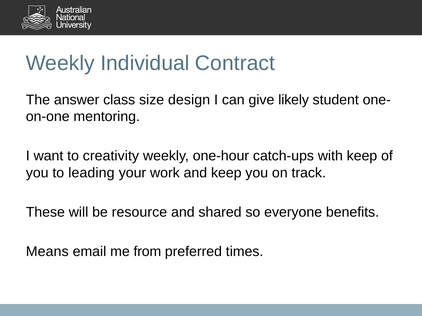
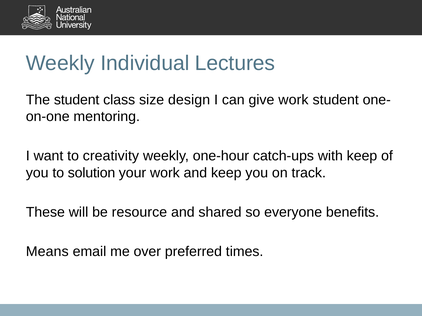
Contract: Contract -> Lectures (235, 63)
The answer: answer -> student (77, 100)
give likely: likely -> work (293, 100)
leading: leading -> solution (92, 173)
from: from -> over (147, 252)
